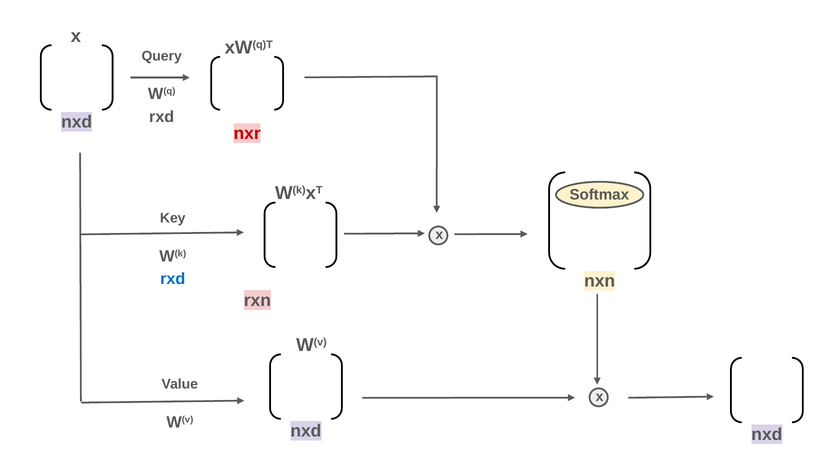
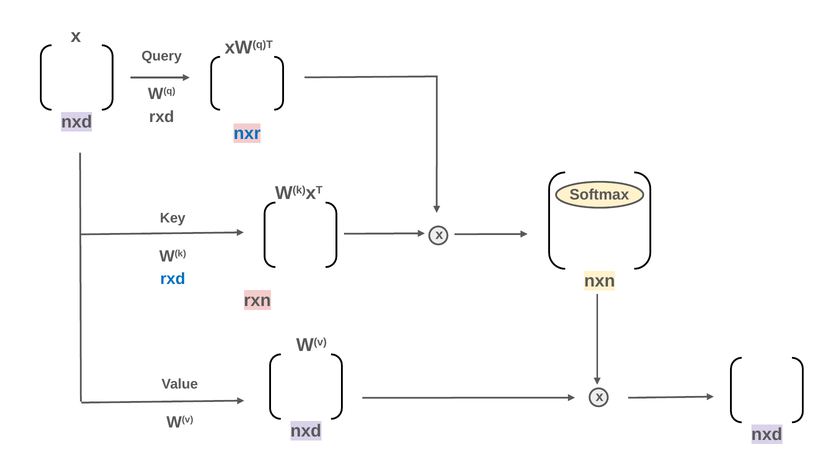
nxr colour: red -> blue (247, 134)
